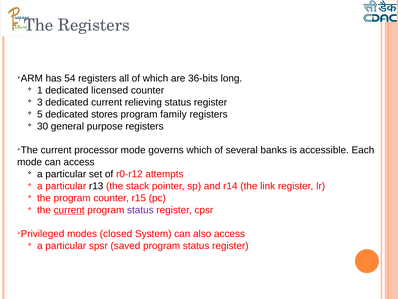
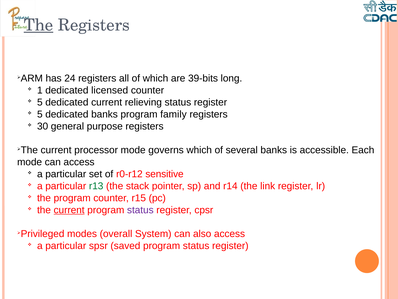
The underline: none -> present (39, 25)
54: 54 -> 24 (70, 78)
36-bits: 36-bits -> 39-bits (203, 78)
3: 3 -> 5 (40, 102)
dedicated stores: stores -> banks (104, 114)
attempts: attempts -> sensitive (164, 174)
r13 colour: black -> green (96, 186)
closed: closed -> overall (116, 233)
